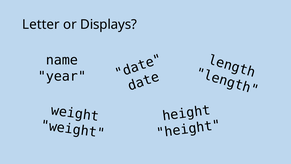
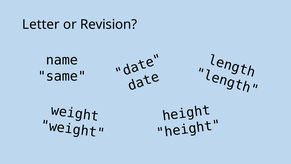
Displays: Displays -> Revision (109, 24)
year: year -> same (62, 76)
